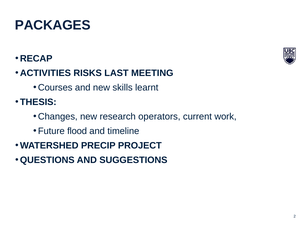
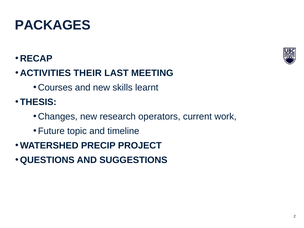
RISKS: RISKS -> THEIR (88, 73)
flood: flood -> topic (77, 131)
